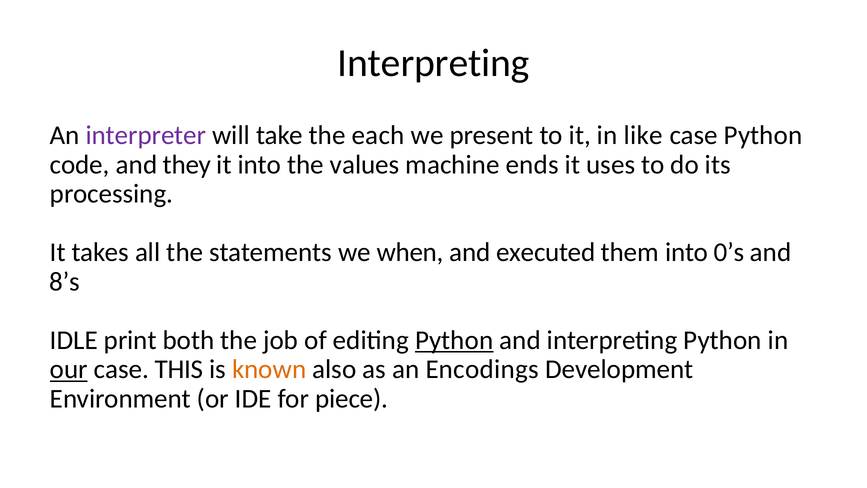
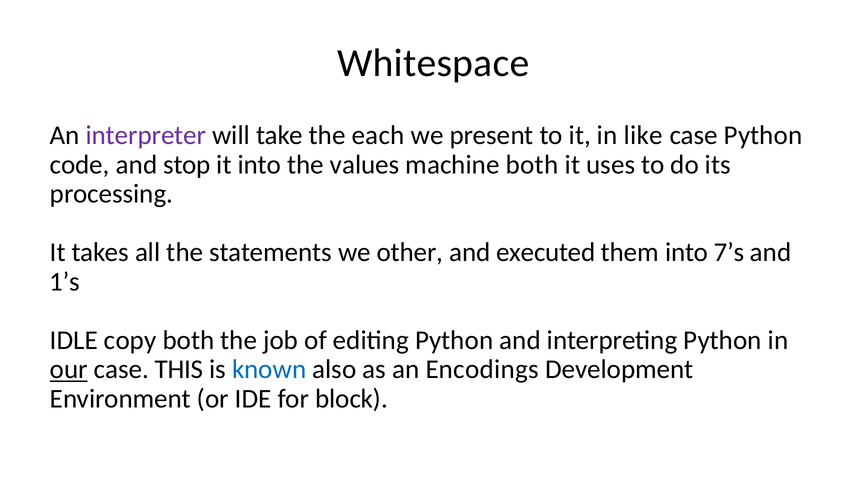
Interpreting: Interpreting -> Whitespace (433, 63)
they: they -> stop (187, 164)
machine ends: ends -> both (532, 164)
when: when -> other (410, 252)
0’s: 0’s -> 7’s (729, 252)
8’s: 8’s -> 1’s (65, 281)
print: print -> copy (130, 340)
Python underline: present -> none (454, 340)
known colour: orange -> blue (269, 369)
piece: piece -> block (352, 399)
